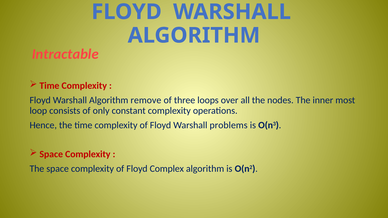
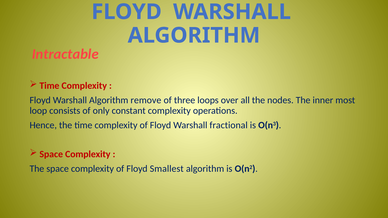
problems: problems -> fractional (229, 125)
Complex: Complex -> Smallest (167, 169)
